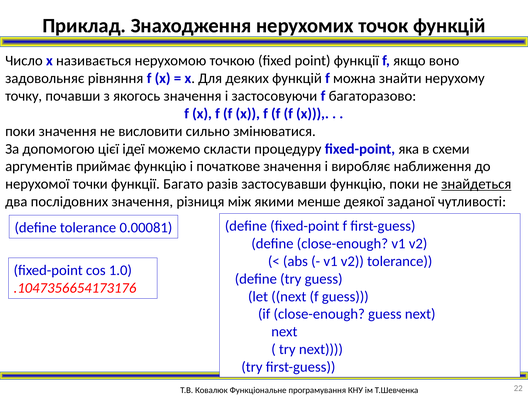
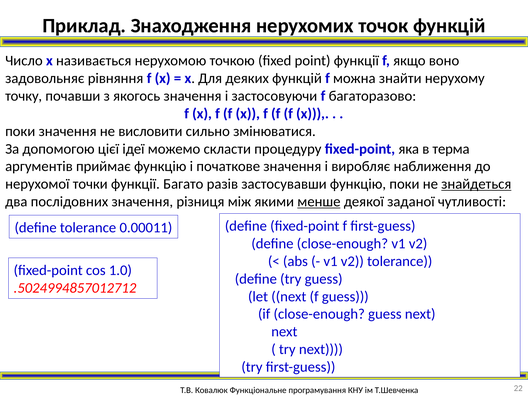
схеми: схеми -> терма (451, 149)
менше underline: none -> present (319, 202)
0.00081: 0.00081 -> 0.00011 (146, 228)
.1047356654173176: .1047356654173176 -> .5024994857012712 (75, 288)
